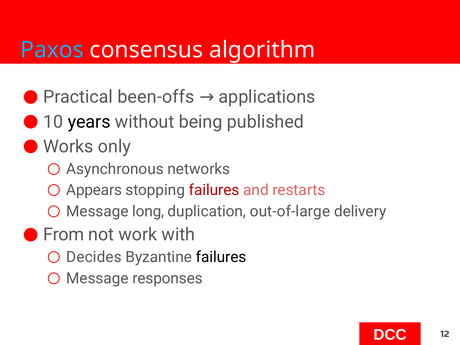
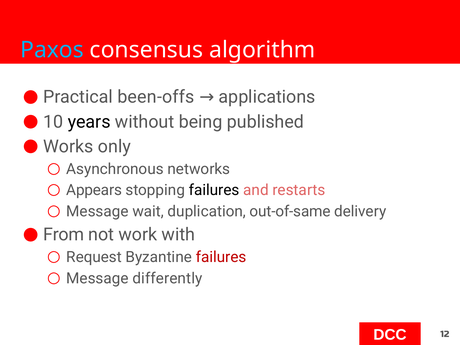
failures colour: red -> black (214, 190)
long: long -> wait (148, 211)
out-of-large: out-of-large -> out-of-same (290, 211)
Decides: Decides -> Request (94, 257)
failures colour: black -> red (221, 257)
responses: responses -> differently (167, 278)
